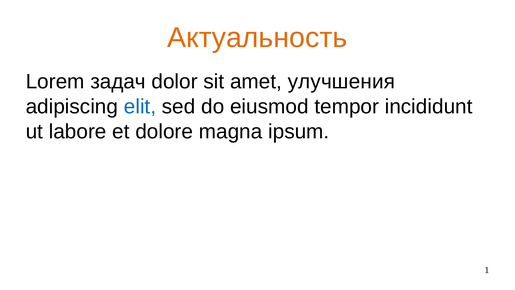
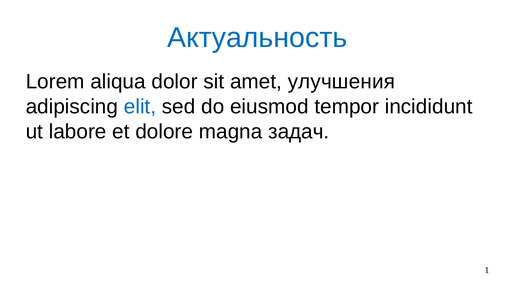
Актуальность colour: orange -> blue (257, 38)
задач: задач -> aliqua (118, 82)
ipsum: ipsum -> задач (299, 132)
